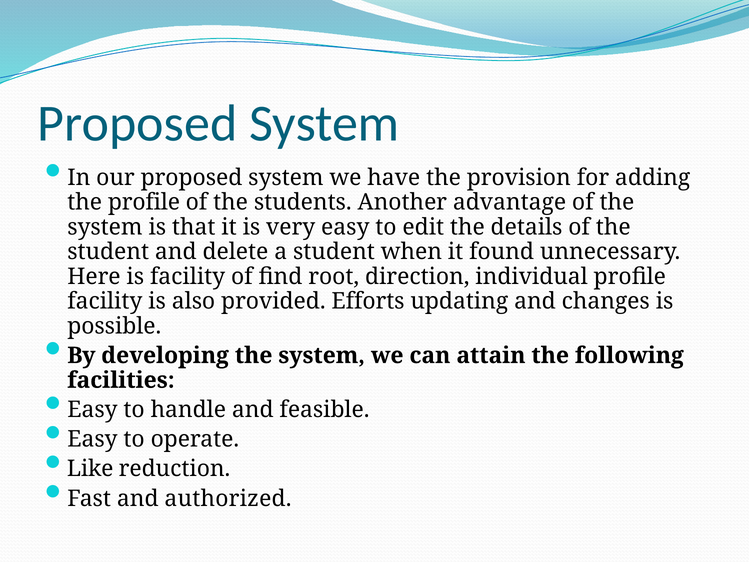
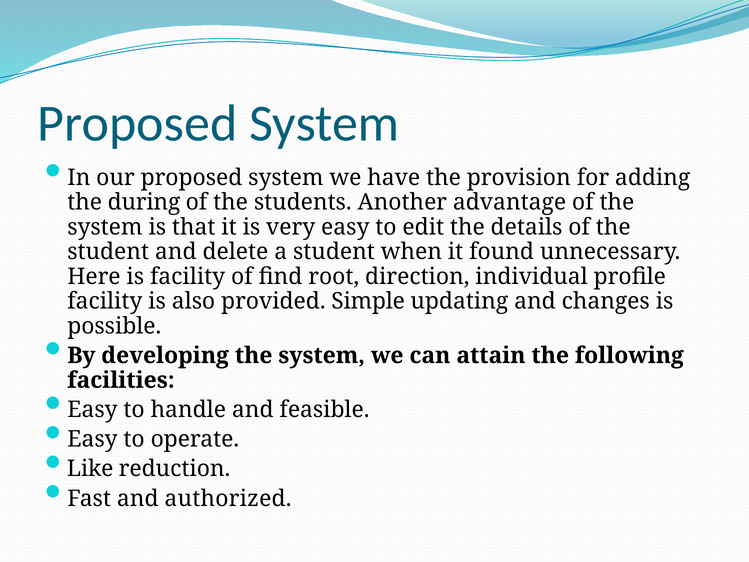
the profile: profile -> during (144, 202)
Efforts: Efforts -> Simple (368, 301)
